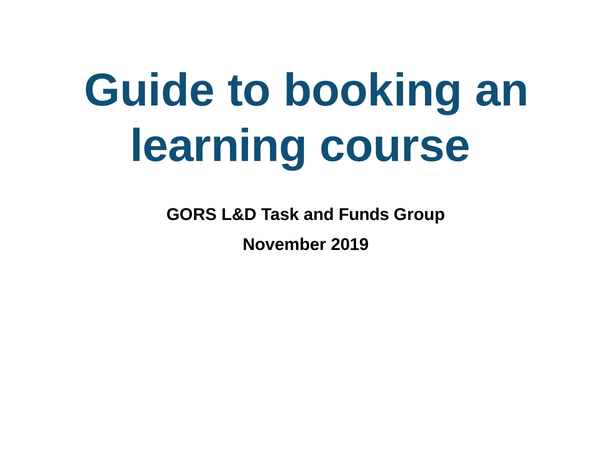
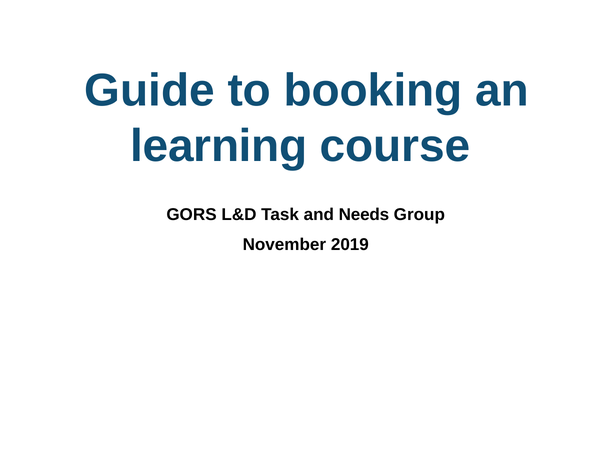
Funds: Funds -> Needs (364, 215)
